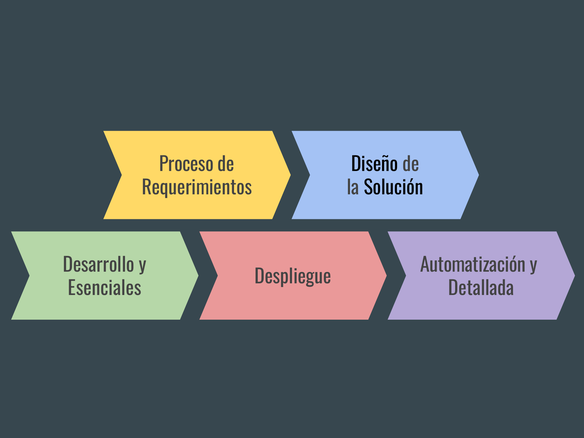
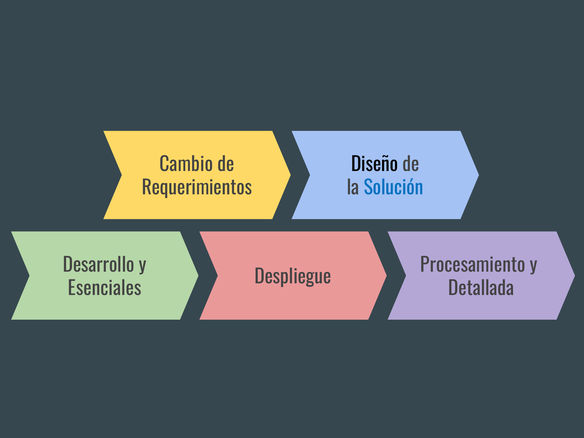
Proceso: Proceso -> Cambio (186, 165)
Solución colour: black -> blue (394, 188)
Automatización: Automatización -> Procesamiento (473, 265)
